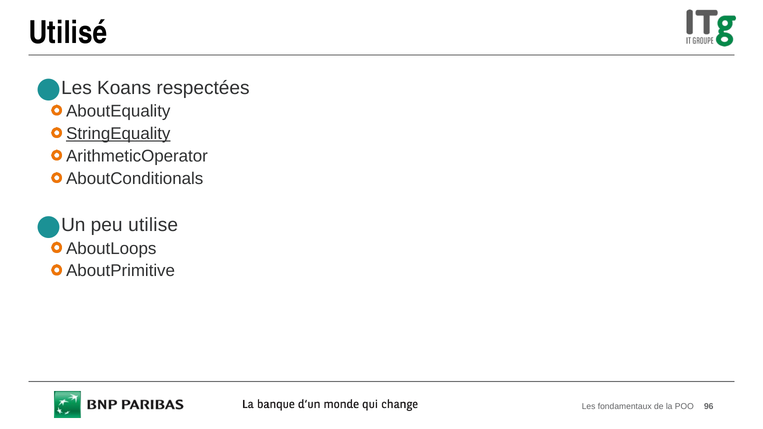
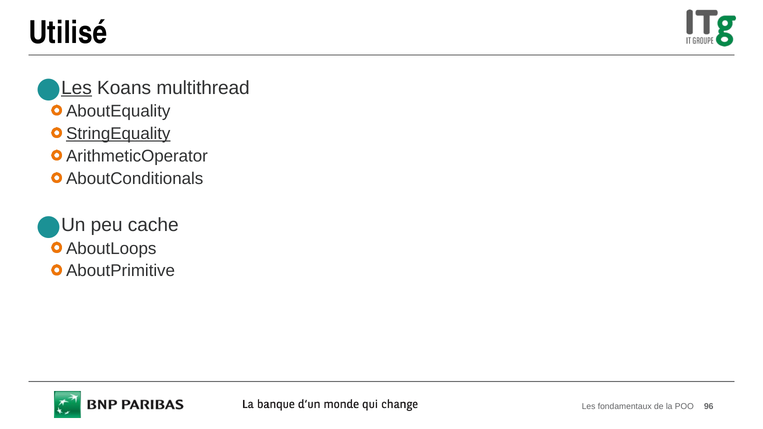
Les underline: none -> present (76, 88)
respectées: respectées -> multithread (203, 88)
utilise: utilise -> cache (153, 225)
